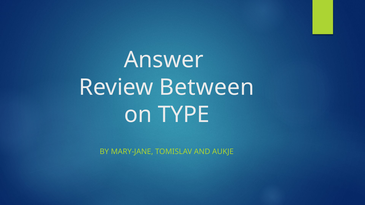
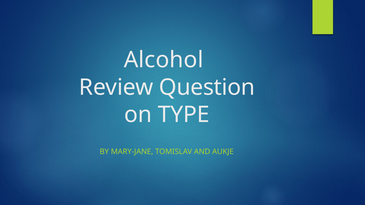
Answer: Answer -> Alcohol (164, 60)
Between: Between -> Question (207, 87)
